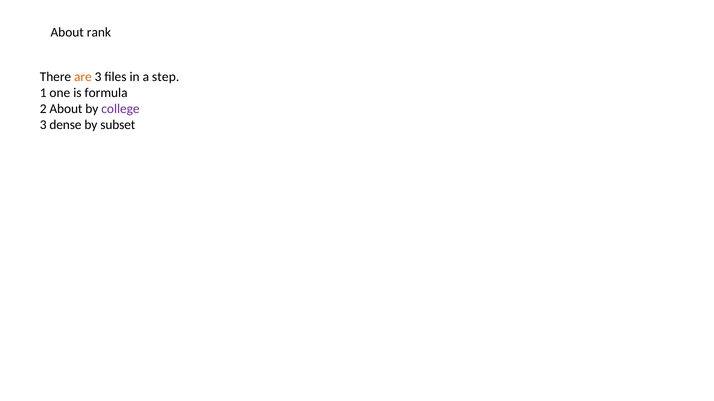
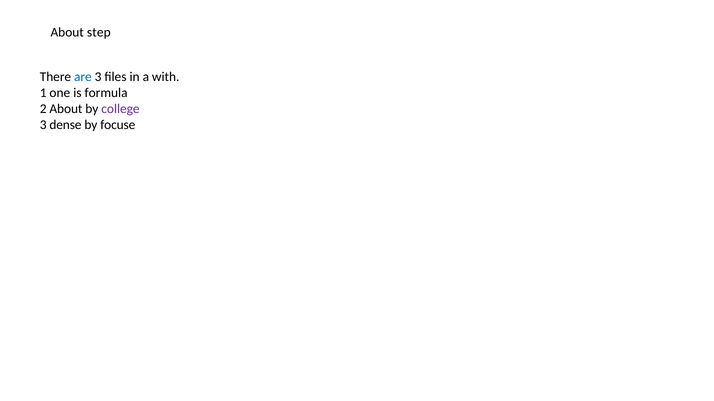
rank: rank -> step (99, 32)
are colour: orange -> blue (83, 77)
step: step -> with (166, 77)
subset: subset -> focuse (118, 125)
